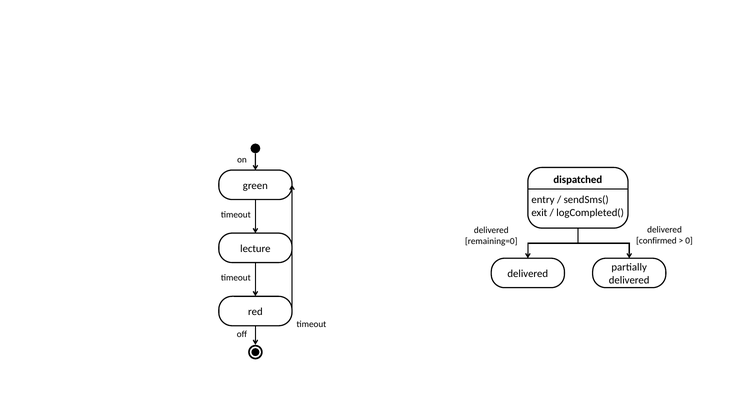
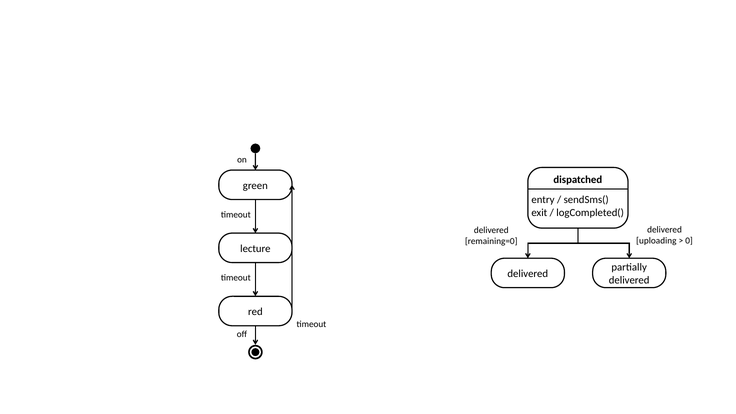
confirmed: confirmed -> uploading (656, 241)
